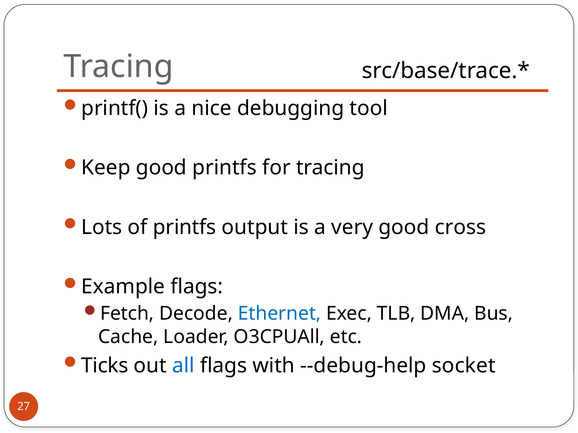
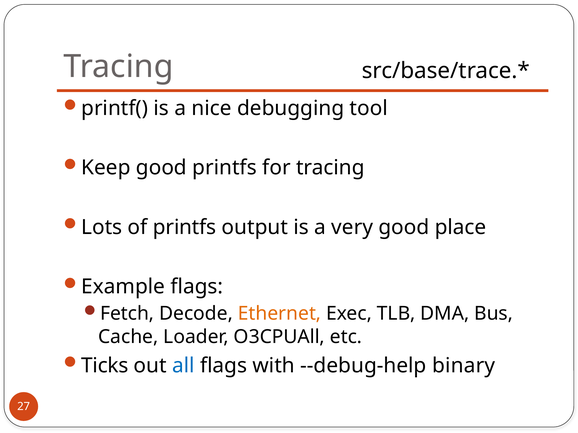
cross: cross -> place (461, 227)
Ethernet colour: blue -> orange (279, 314)
socket: socket -> binary (464, 366)
